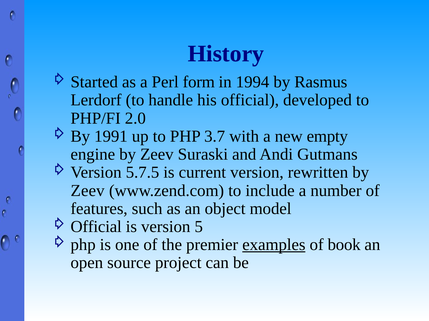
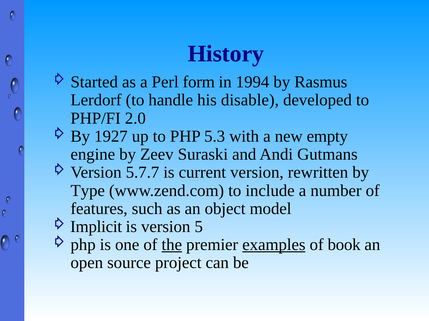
his official: official -> disable (250, 100)
1991: 1991 -> 1927 (111, 137)
3.7: 3.7 -> 5.3 (215, 137)
5.7.5: 5.7.5 -> 5.7.7 (142, 173)
Zeev: Zeev -> Type (88, 191)
Official: Official -> Implicit (96, 227)
the underline: none -> present (172, 245)
